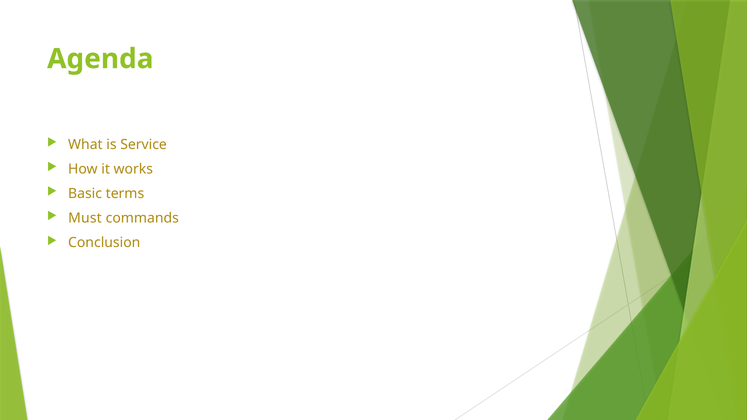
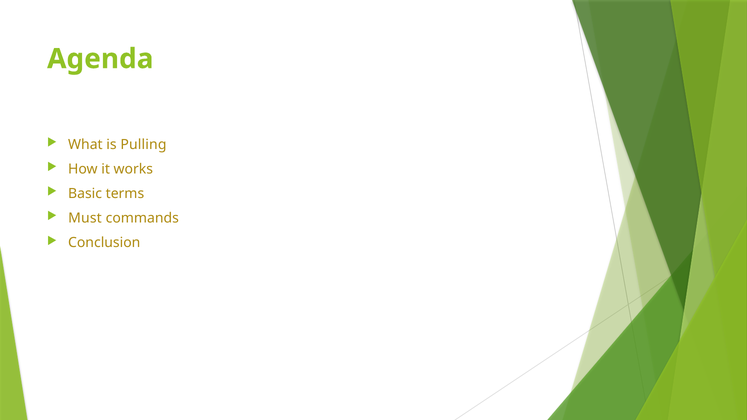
Service: Service -> Pulling (143, 145)
